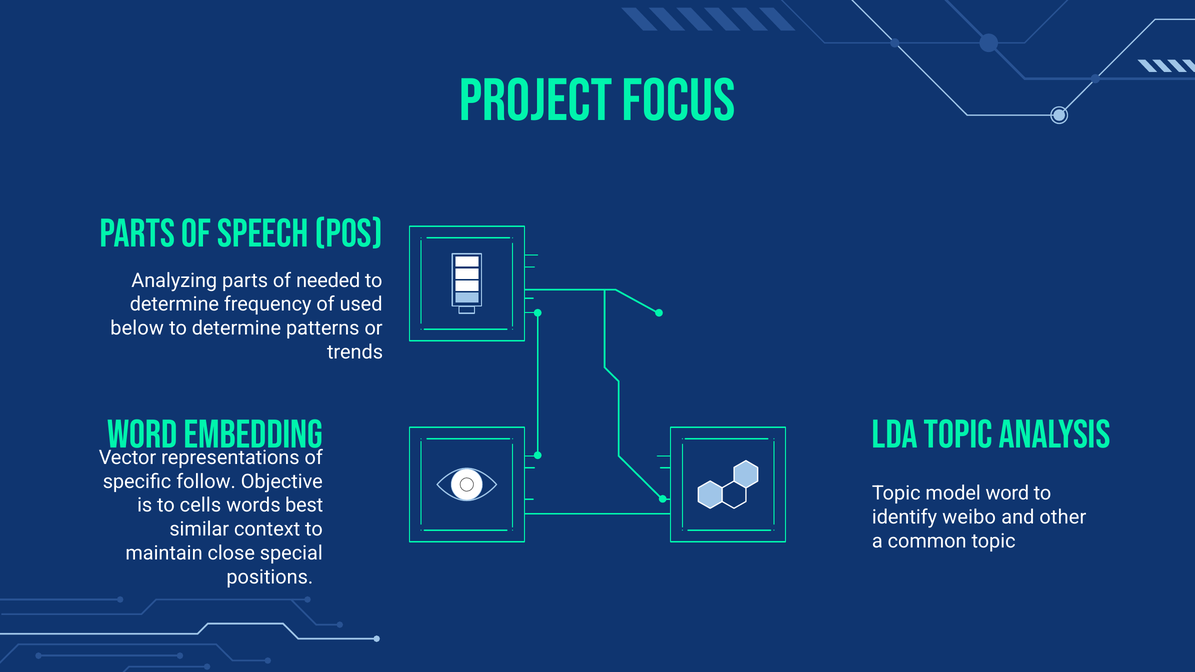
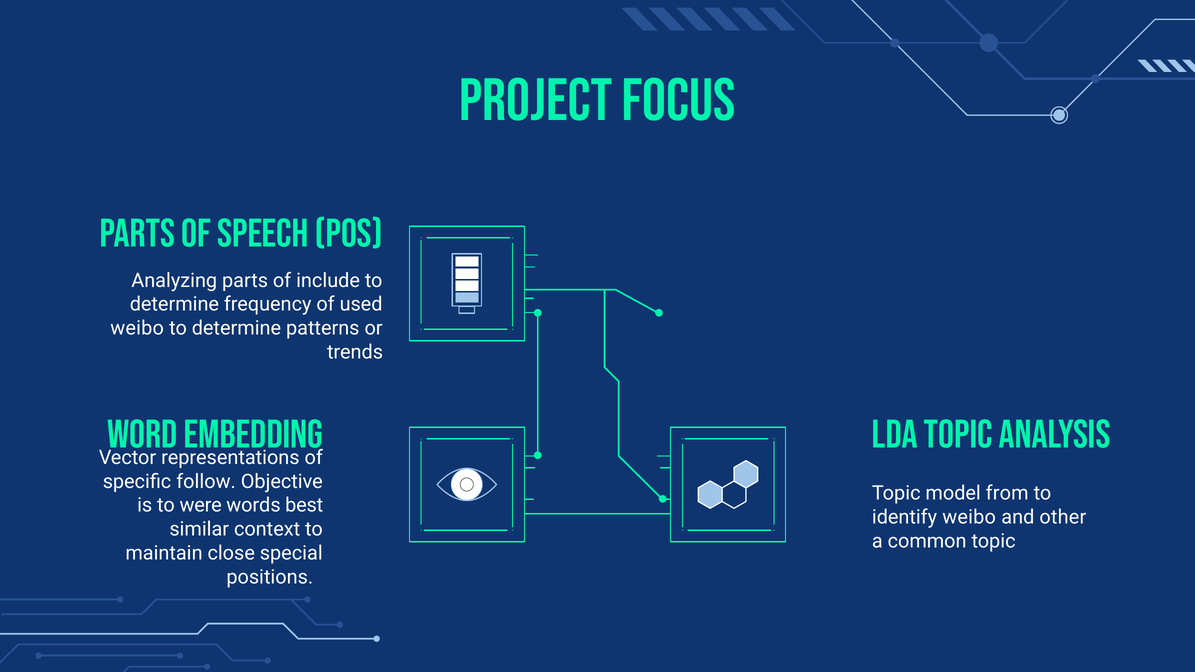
needed: needed -> include (328, 281)
below: below -> weibo (137, 328)
model word: word -> from (1007, 494)
cells: cells -> were (201, 505)
